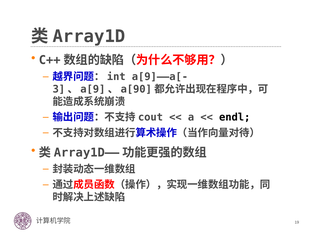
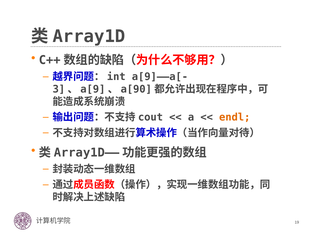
endl colour: black -> orange (235, 117)
